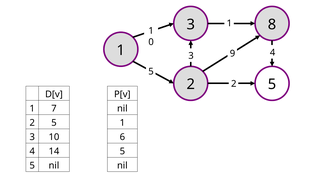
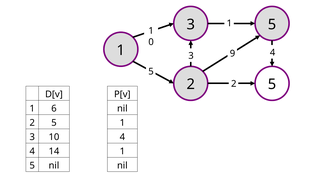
3 8: 8 -> 5 (272, 24)
7: 7 -> 6 (54, 109)
10 6: 6 -> 4 (122, 137)
14 5: 5 -> 1 (122, 151)
